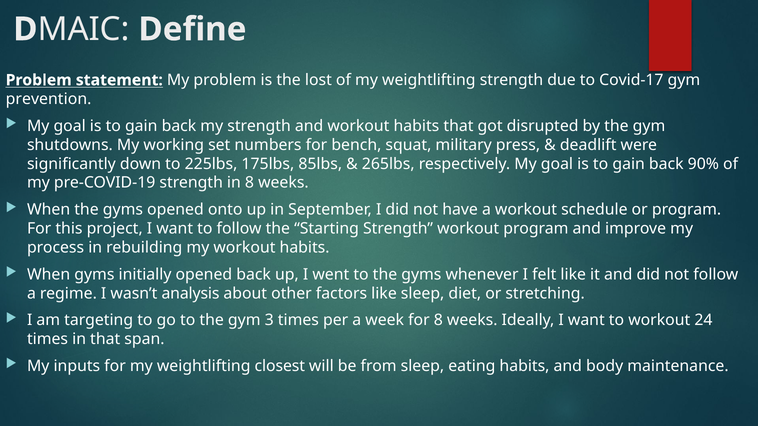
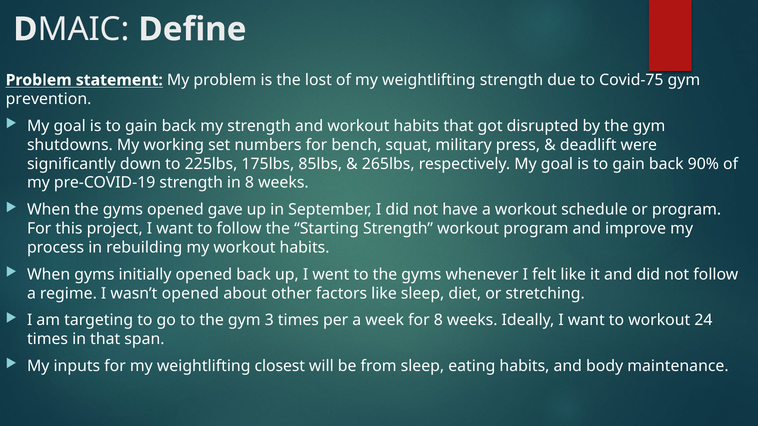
Covid-17: Covid-17 -> Covid-75 (631, 80)
onto: onto -> gave (225, 210)
wasn’t analysis: analysis -> opened (190, 294)
